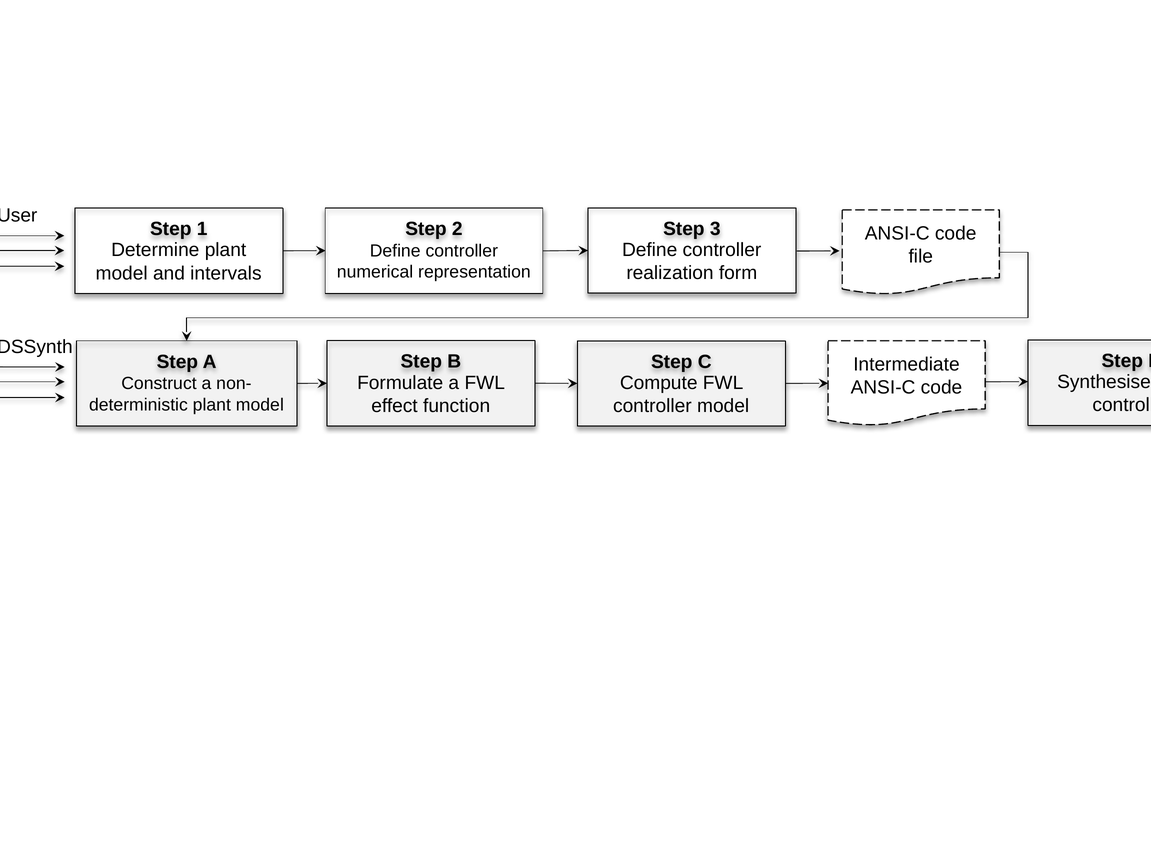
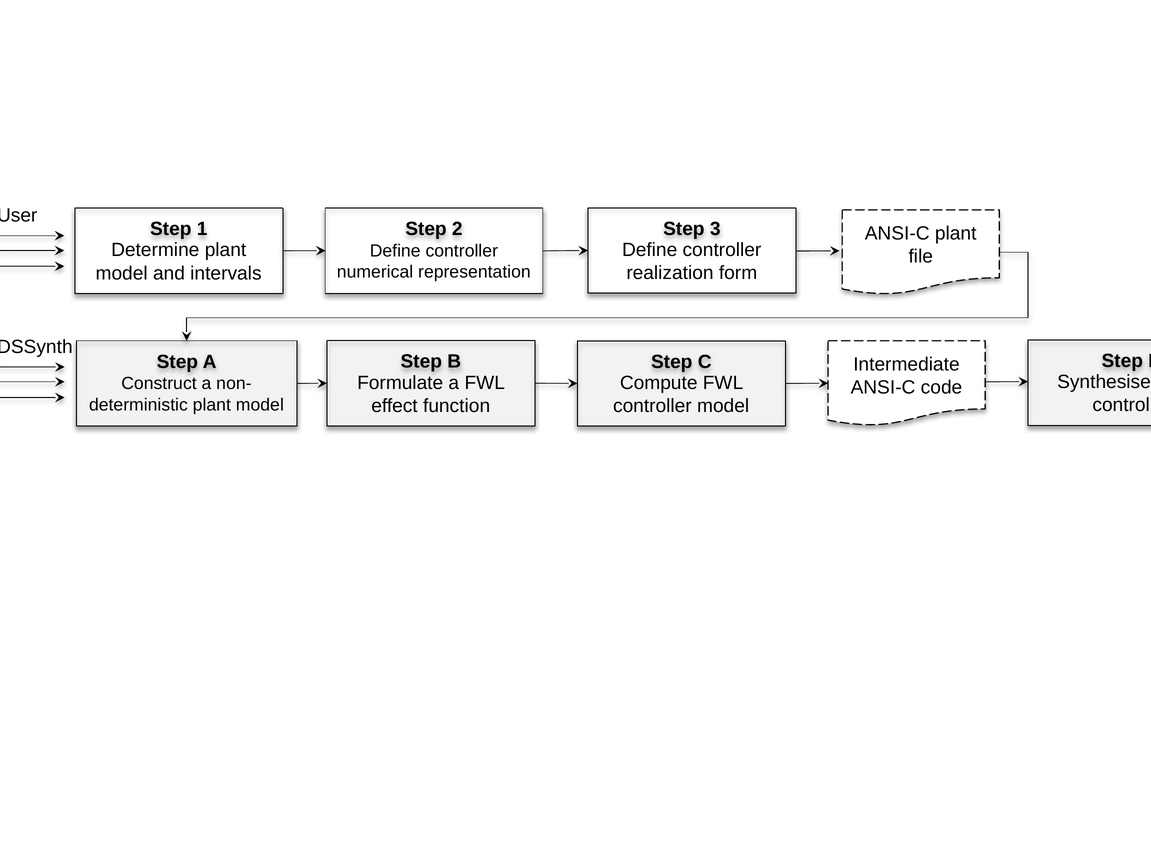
code: code -> plant (956, 234)
